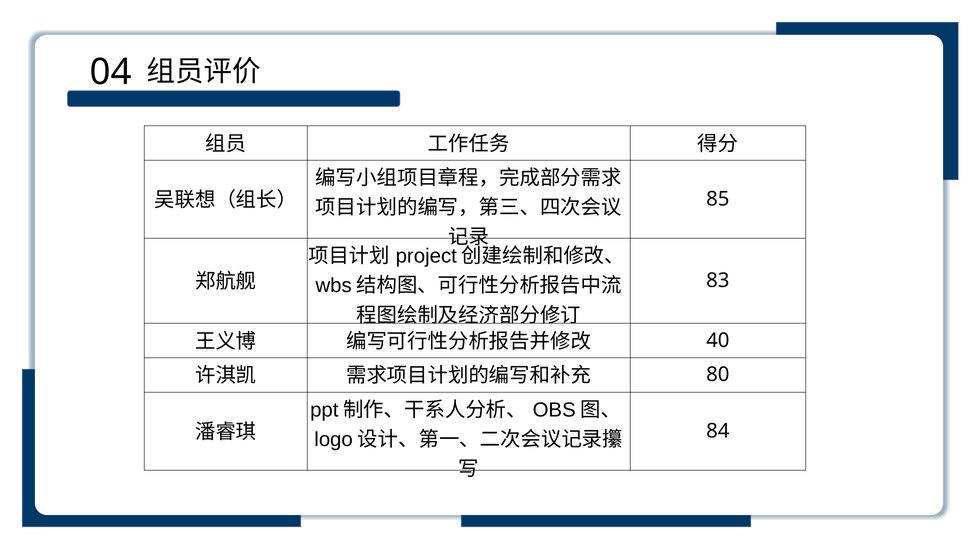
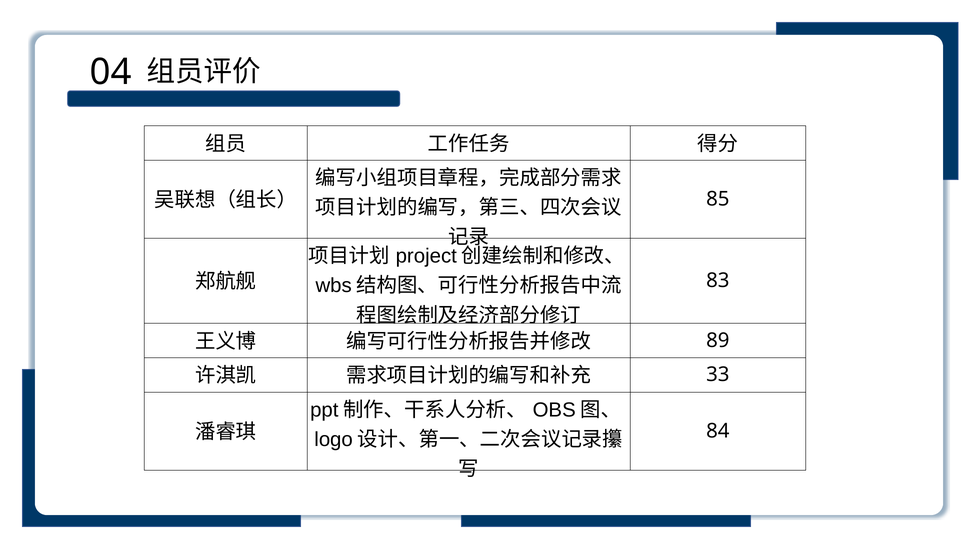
40: 40 -> 89 (718, 341)
80: 80 -> 33 (718, 375)
